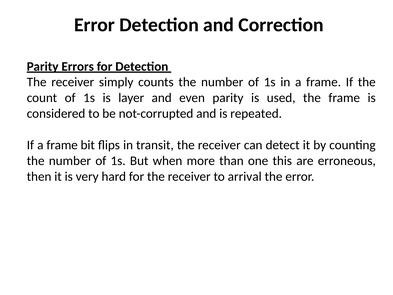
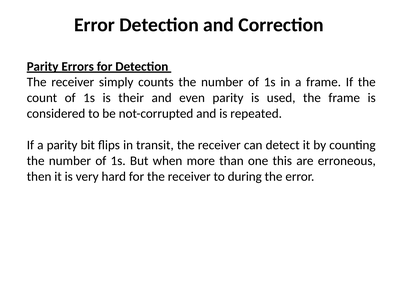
layer: layer -> their (131, 98)
If a frame: frame -> parity (62, 145)
arrival: arrival -> during (245, 176)
